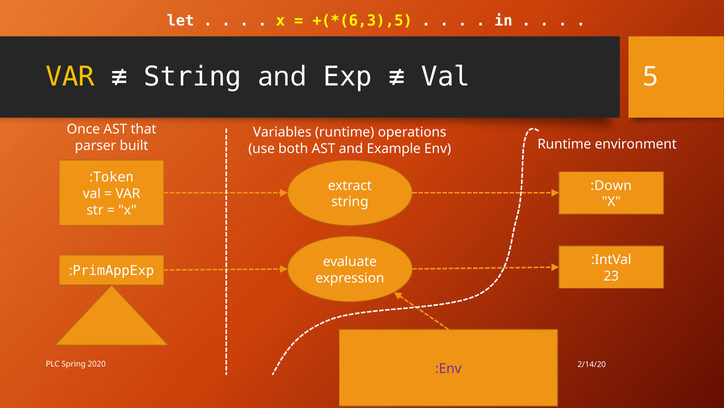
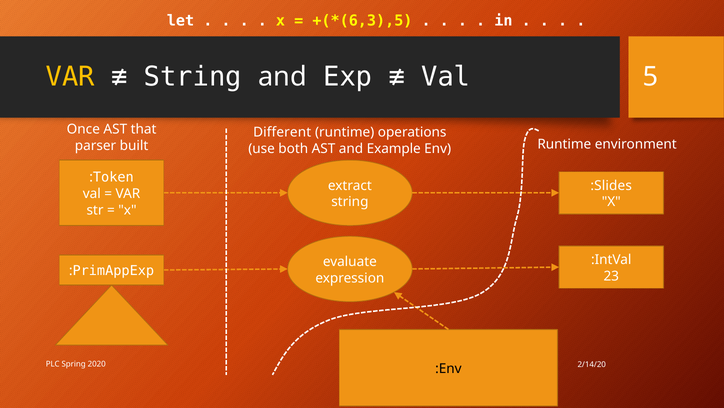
Variables: Variables -> Different (282, 132)
:Down: :Down -> :Slides (611, 185)
:Env colour: purple -> black (448, 368)
